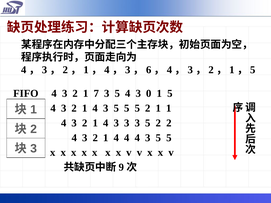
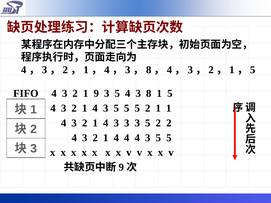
6: 6 -> 8 (149, 70)
1 7: 7 -> 9 (96, 94)
3 0: 0 -> 8 (149, 94)
